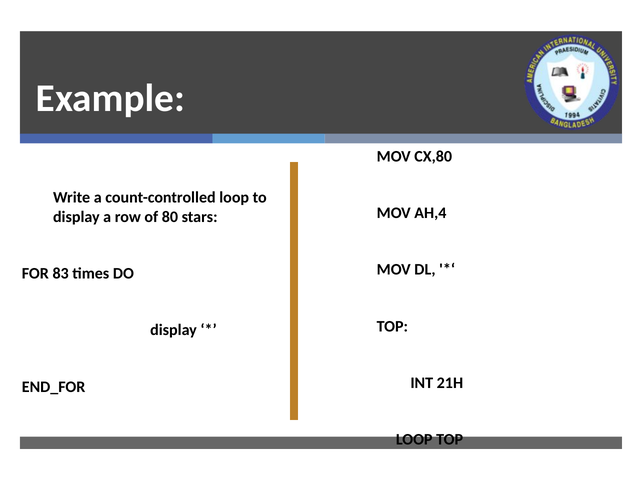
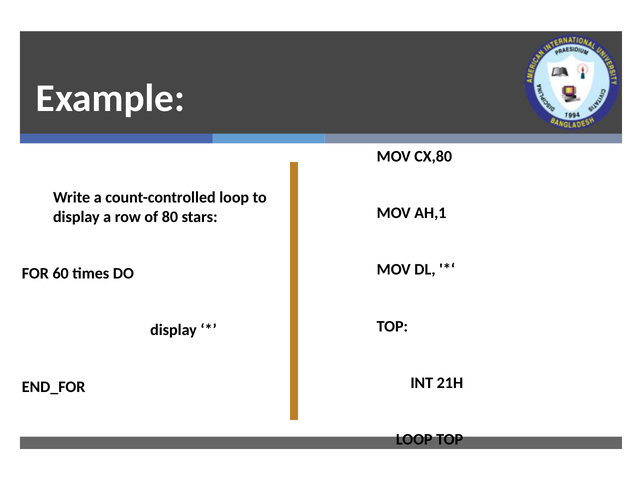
AH,4: AH,4 -> AH,1 (430, 213)
83: 83 -> 60 (61, 274)
